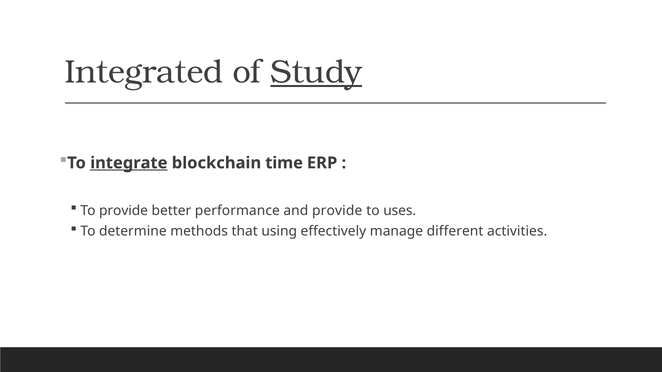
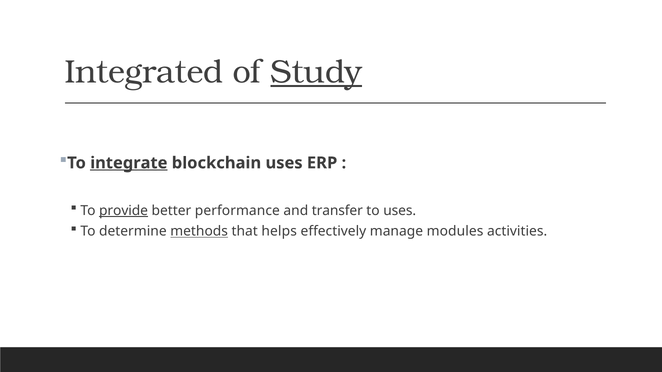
blockchain time: time -> uses (284, 163)
provide underline: none -> present (124, 211)
and provide: provide -> transfer (337, 211)
methods underline: none -> present (199, 231)
using: using -> helps (279, 231)
different: different -> modules (455, 231)
